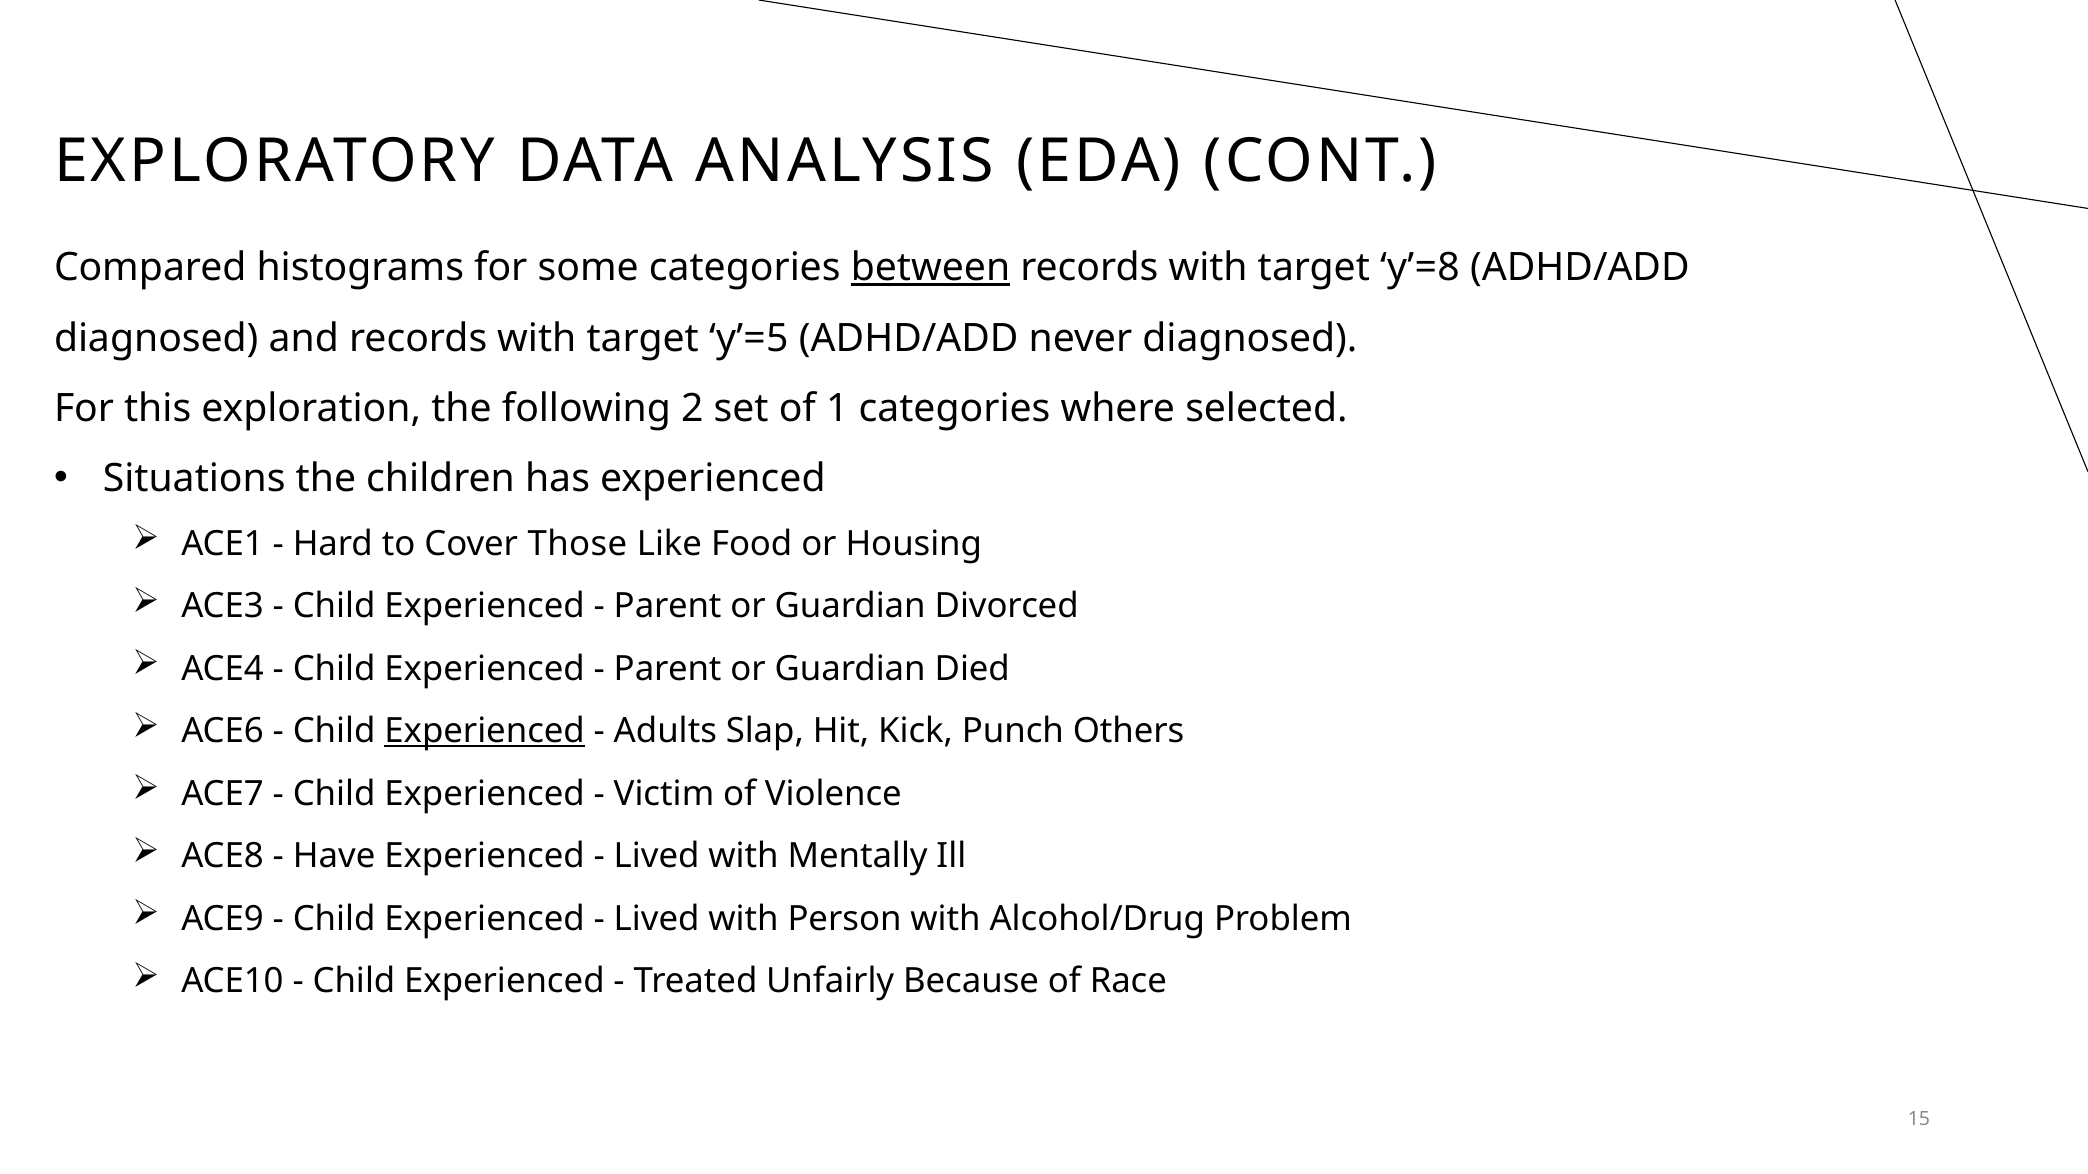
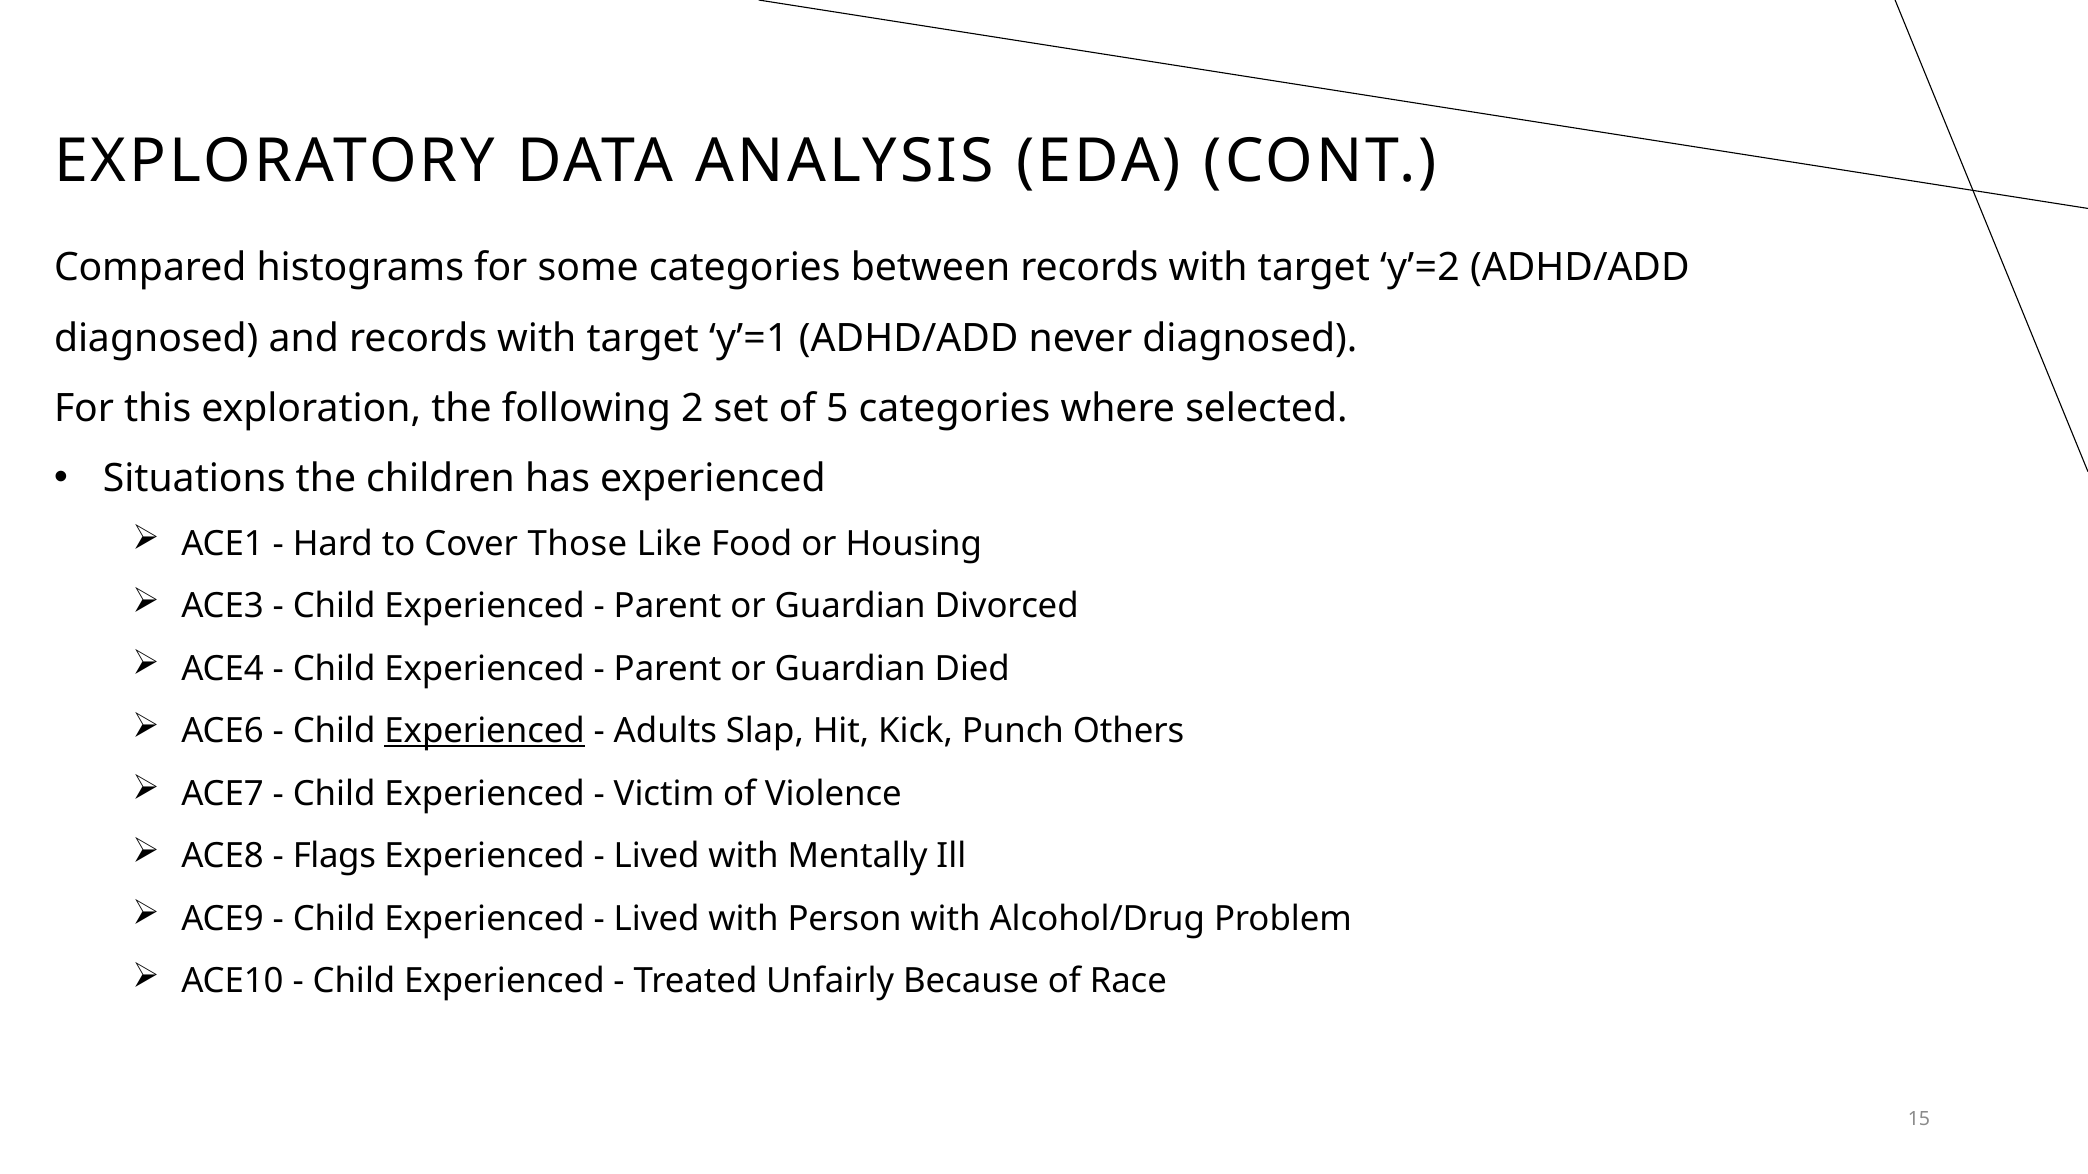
between underline: present -> none (931, 268)
y’=8: y’=8 -> y’=2 (1420, 268)
y’=5: y’=5 -> y’=1 (749, 338)
1: 1 -> 5 (837, 409)
Have: Have -> Flags (334, 857)
